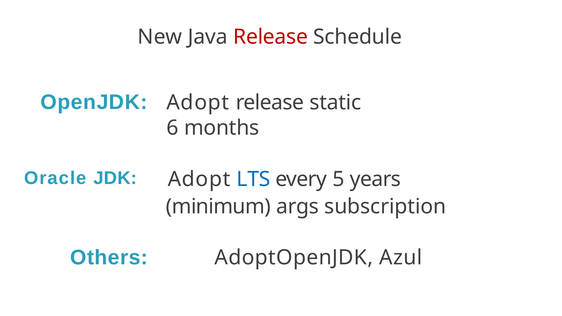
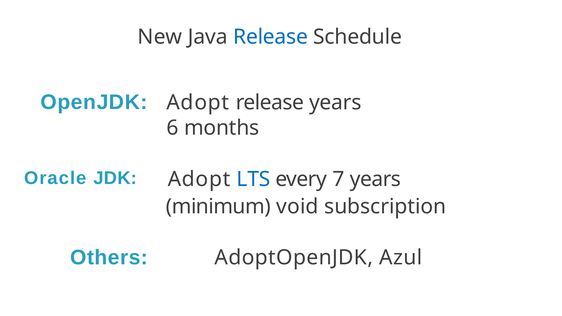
Release colour: red -> blue (271, 37)
release static: static -> years (335, 102)
5: 5 -> 7 (338, 179)
args: args -> void (297, 207)
